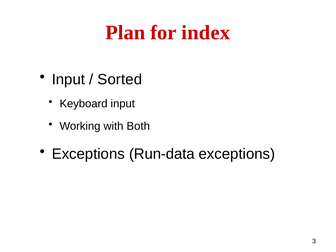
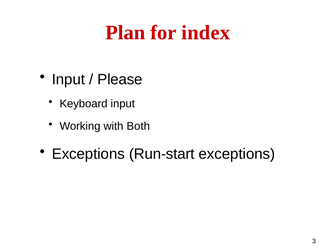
Sorted: Sorted -> Please (120, 79)
Run-data: Run-data -> Run-start (162, 154)
